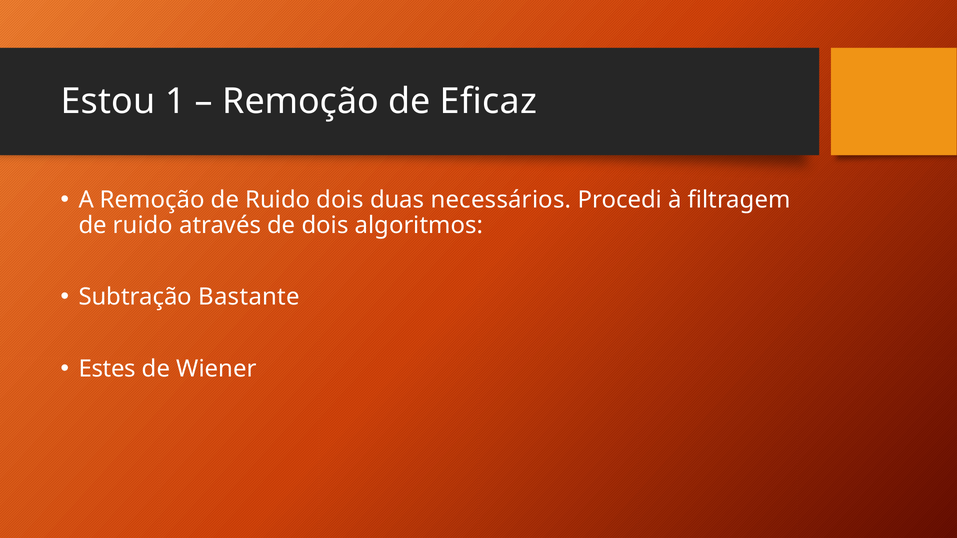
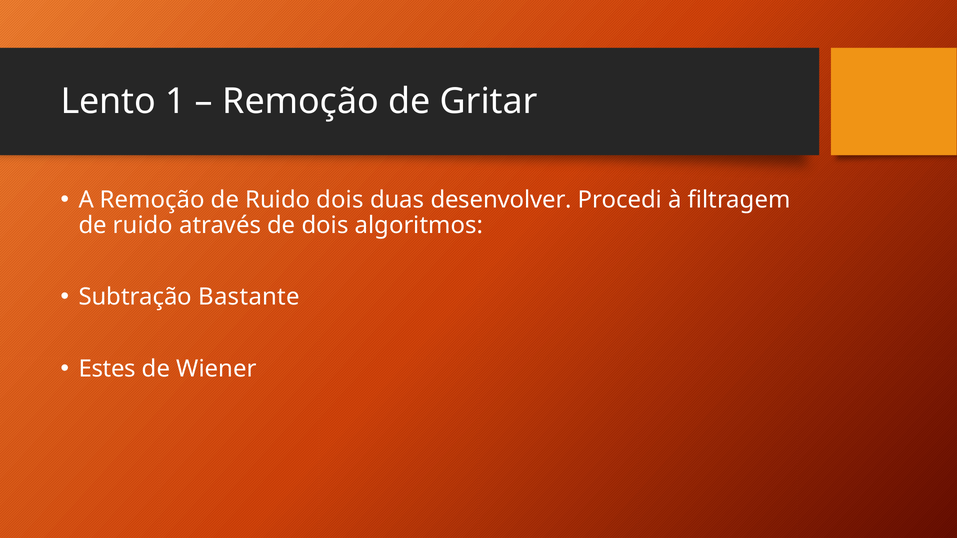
Estou: Estou -> Lento (108, 101)
Eficaz: Eficaz -> Gritar (489, 101)
necessários: necessários -> desenvolver (501, 200)
